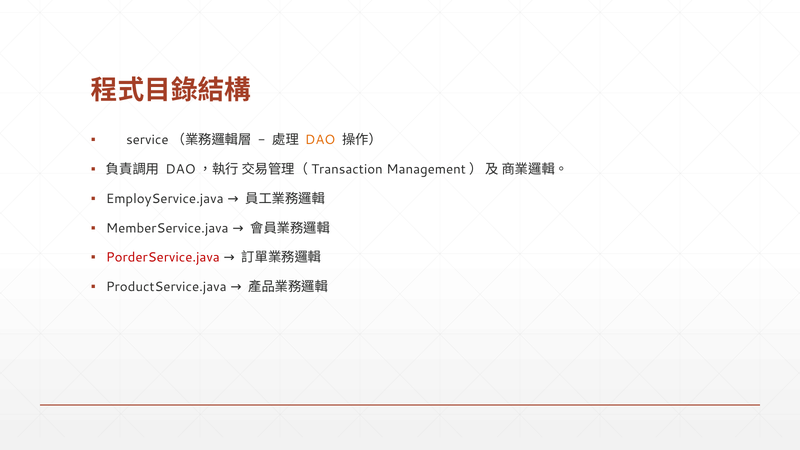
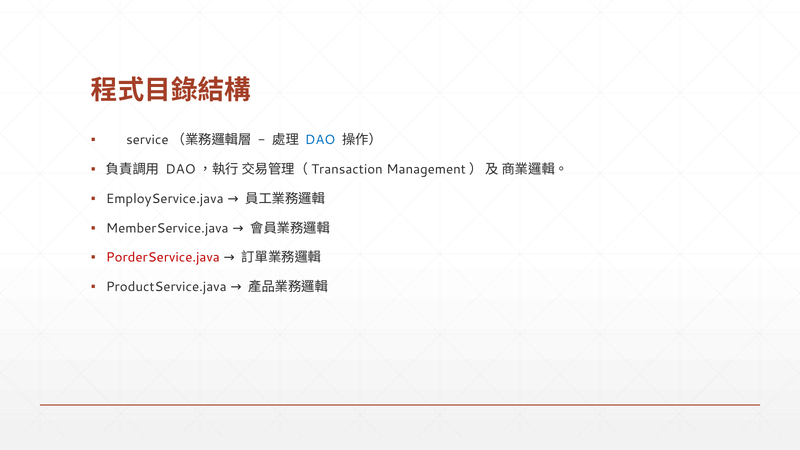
DAO colour: orange -> blue (320, 140)
